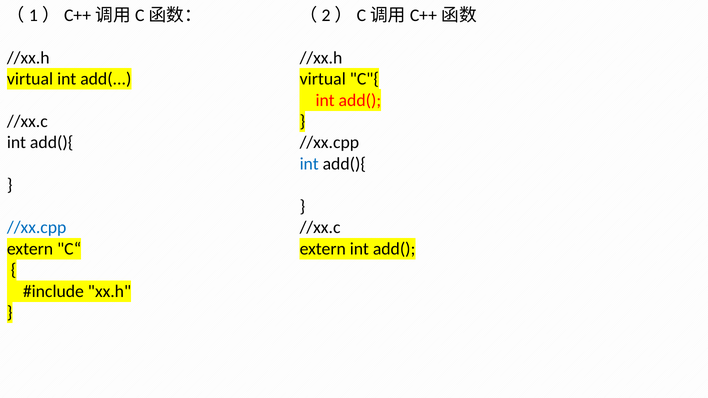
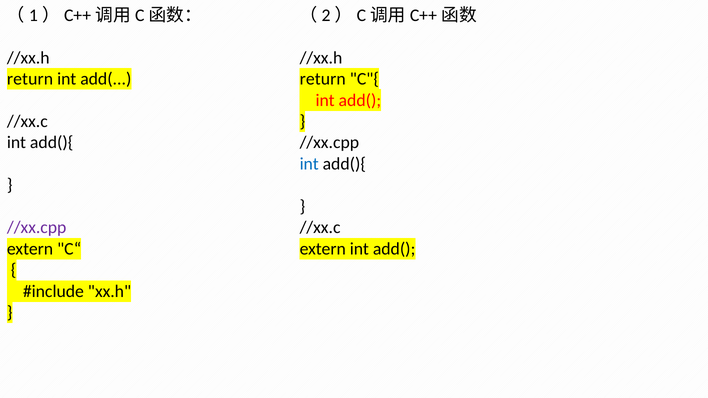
virtual: virtual -> return (30, 79)
virtual: virtual -> return (323, 79)
//xx.cpp colour: blue -> purple (37, 228)
